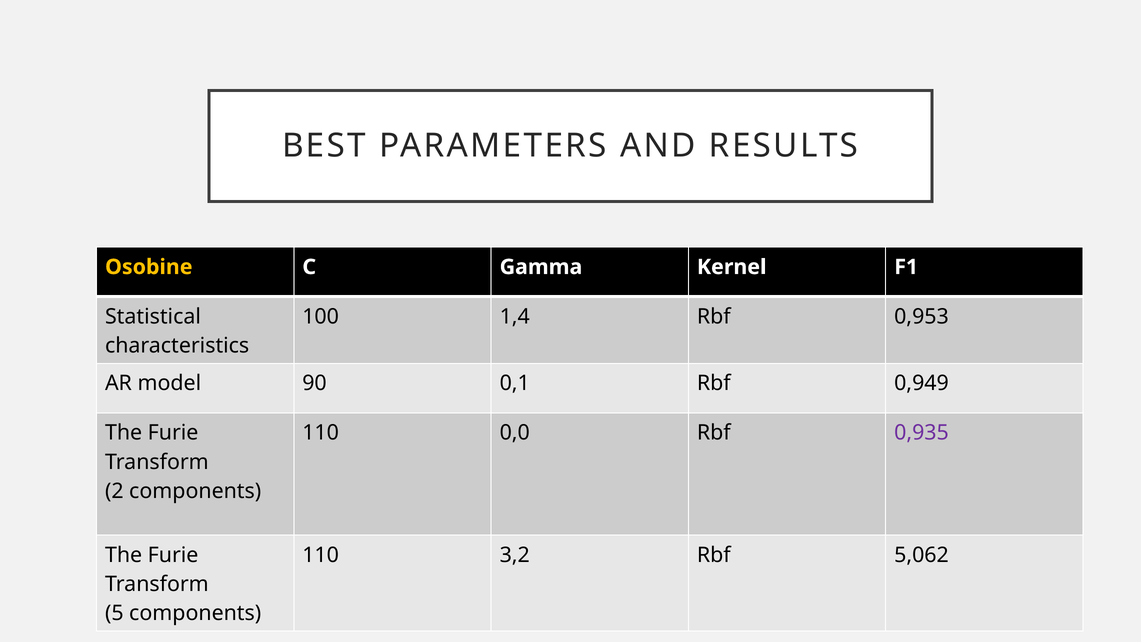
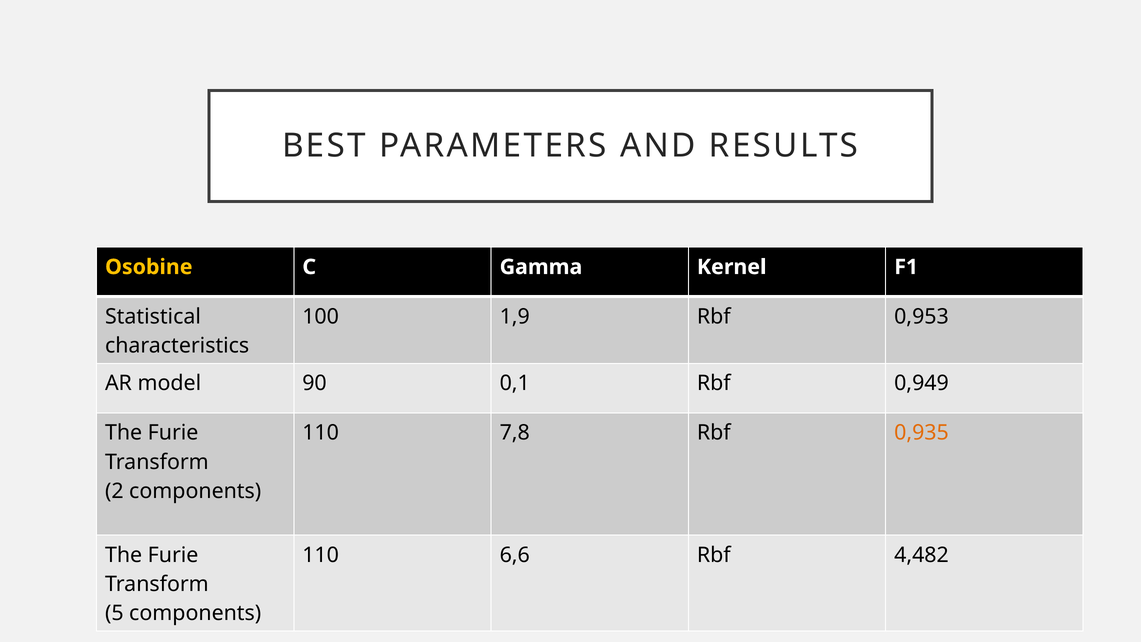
1,4: 1,4 -> 1,9 (515, 316)
0,0: 0,0 -> 7,8 (515, 433)
0,935 colour: purple -> orange (921, 433)
3,2: 3,2 -> 6,6 (515, 555)
5,062: 5,062 -> 4,482 (921, 555)
